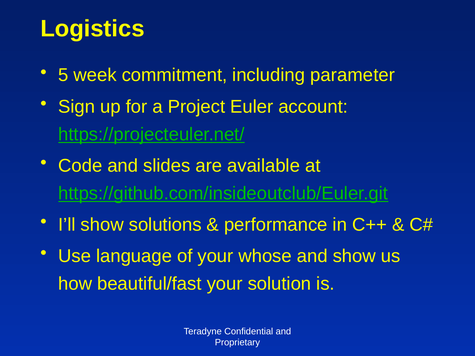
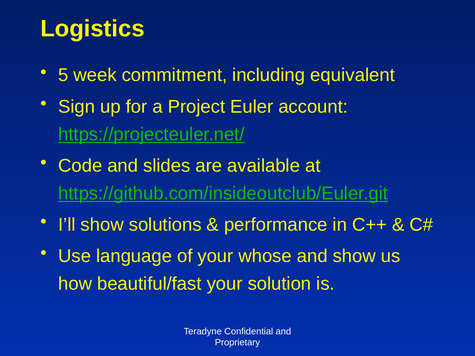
parameter: parameter -> equivalent (353, 75)
